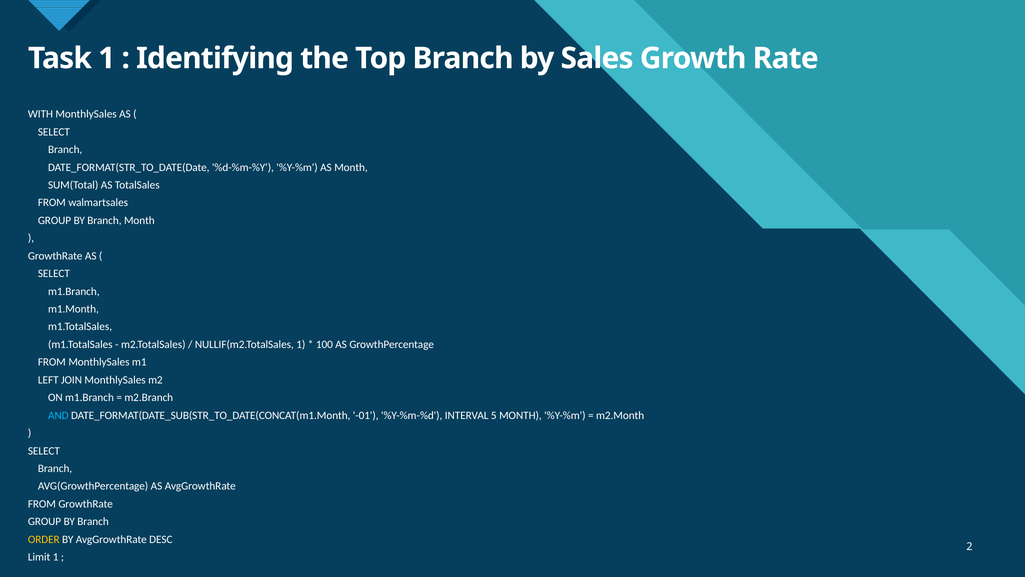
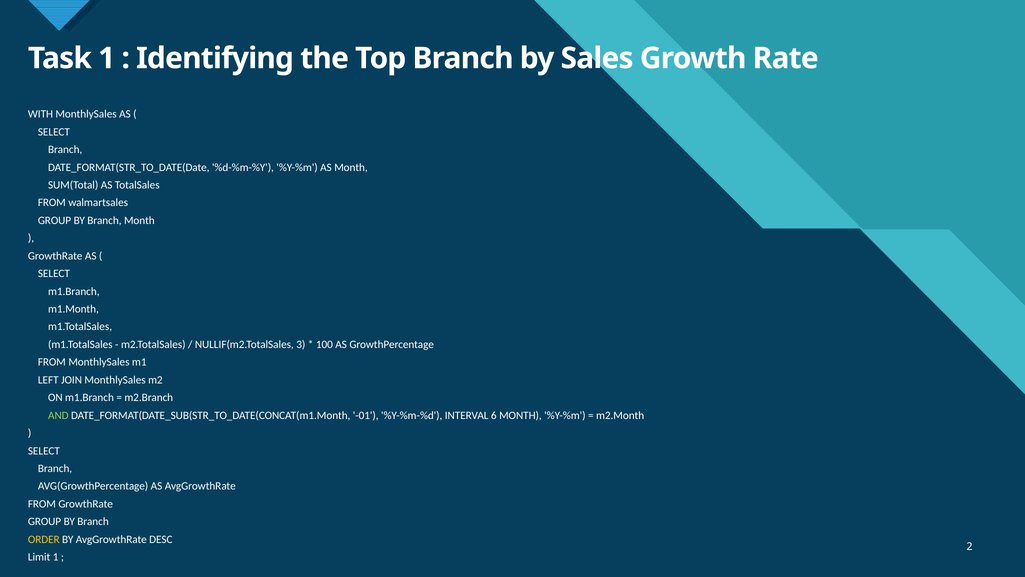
NULLIF(m2.TotalSales 1: 1 -> 3 (301, 344)
AND colour: light blue -> light green (58, 415)
5: 5 -> 6 (494, 415)
